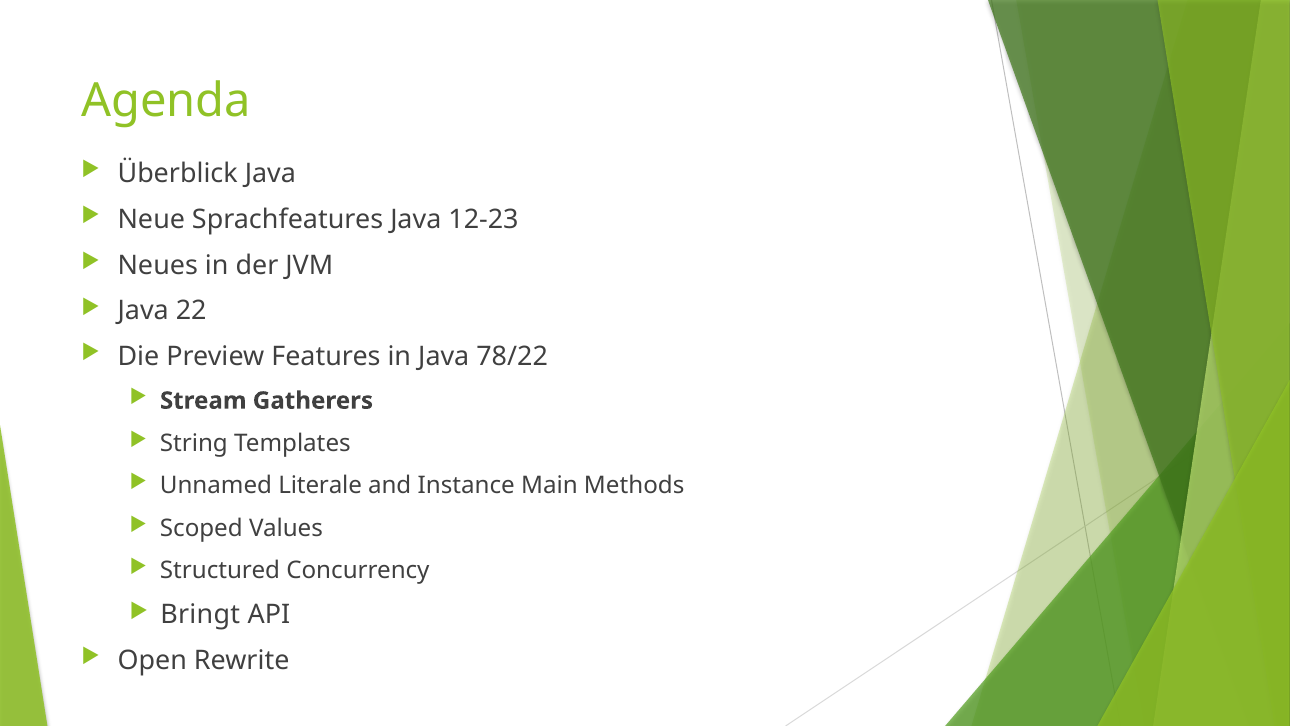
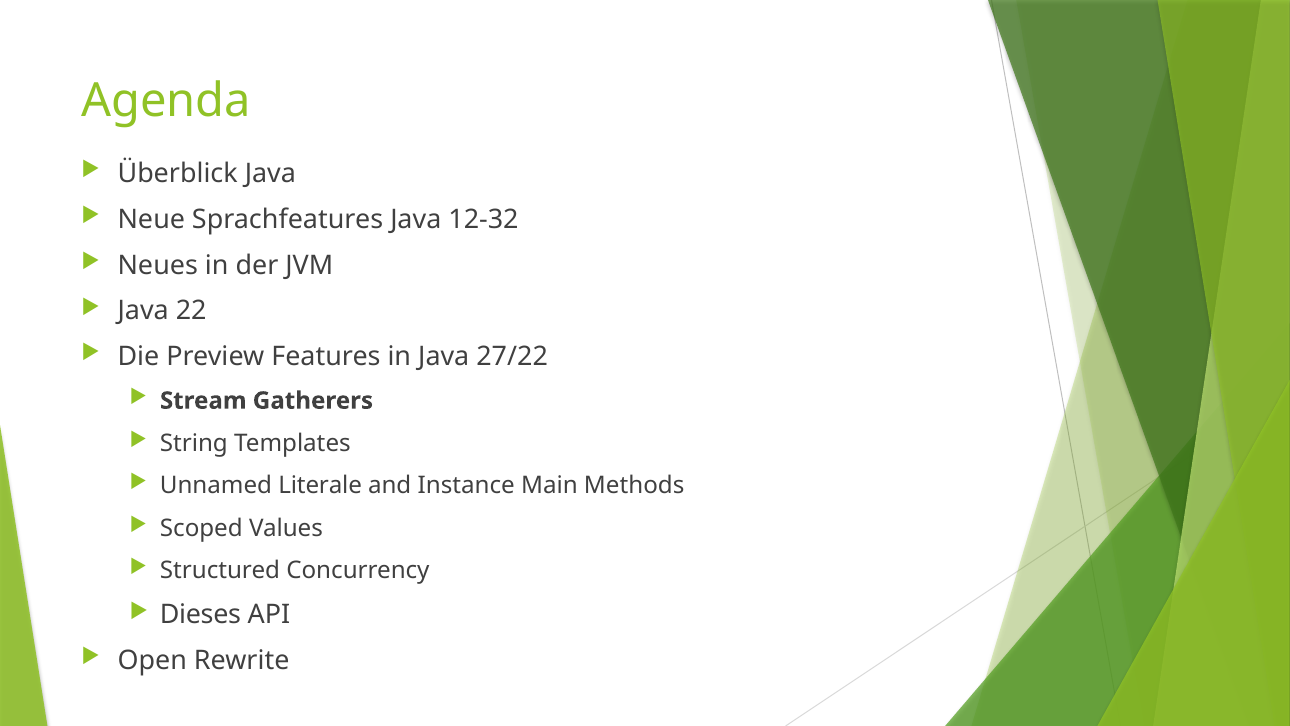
12-23: 12-23 -> 12-32 (483, 220)
78/22: 78/22 -> 27/22 (512, 357)
Bringt: Bringt -> Dieses (200, 615)
